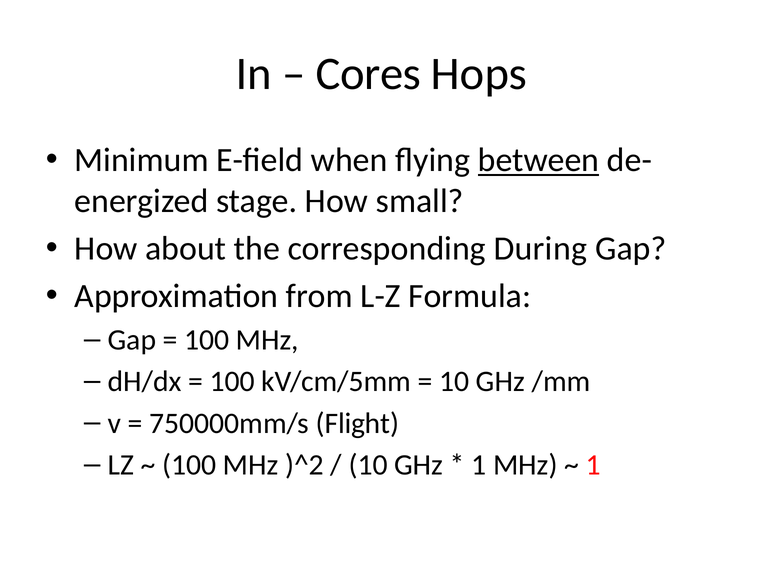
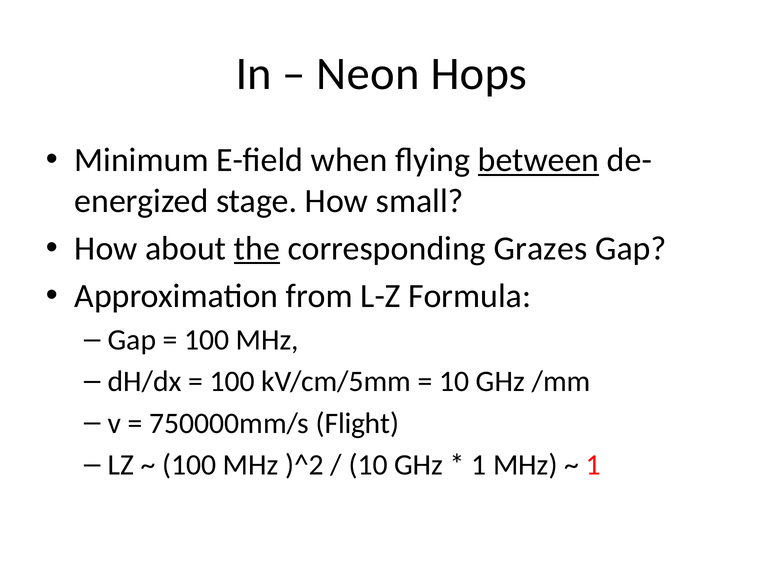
Cores: Cores -> Neon (368, 74)
the underline: none -> present (257, 248)
During: During -> Grazes (540, 248)
